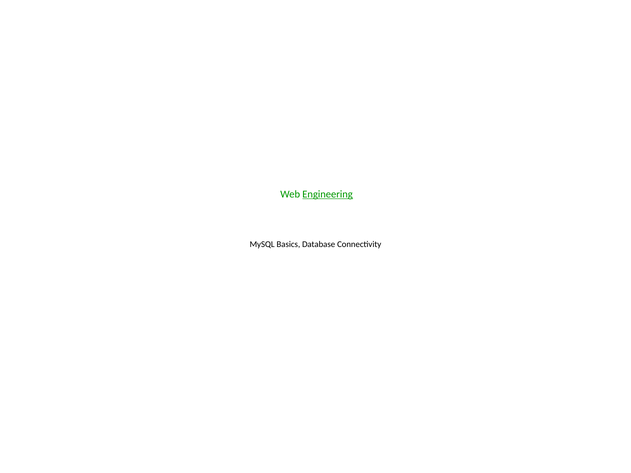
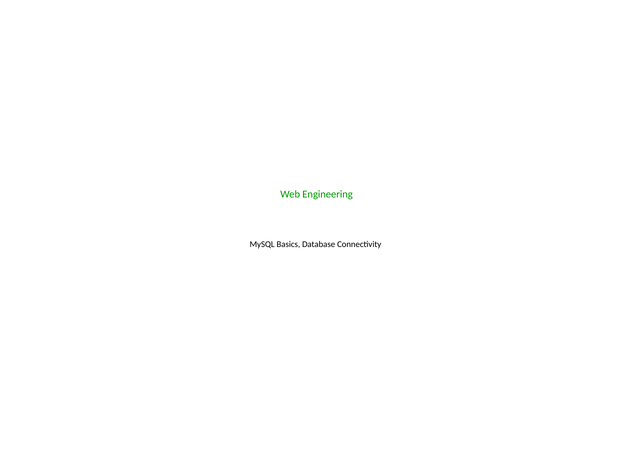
Engineering underline: present -> none (328, 194)
